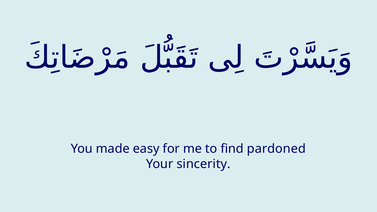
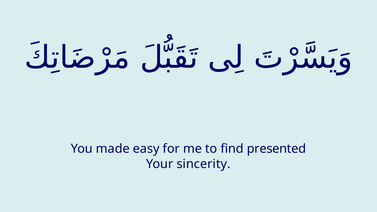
pardoned: pardoned -> presented (276, 149)
